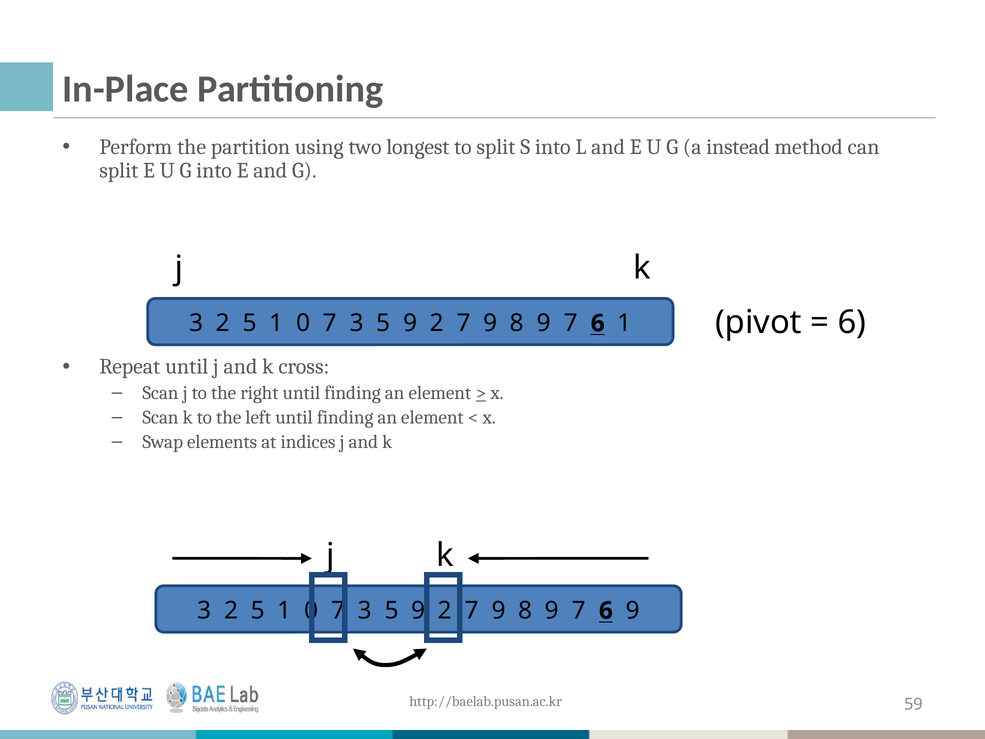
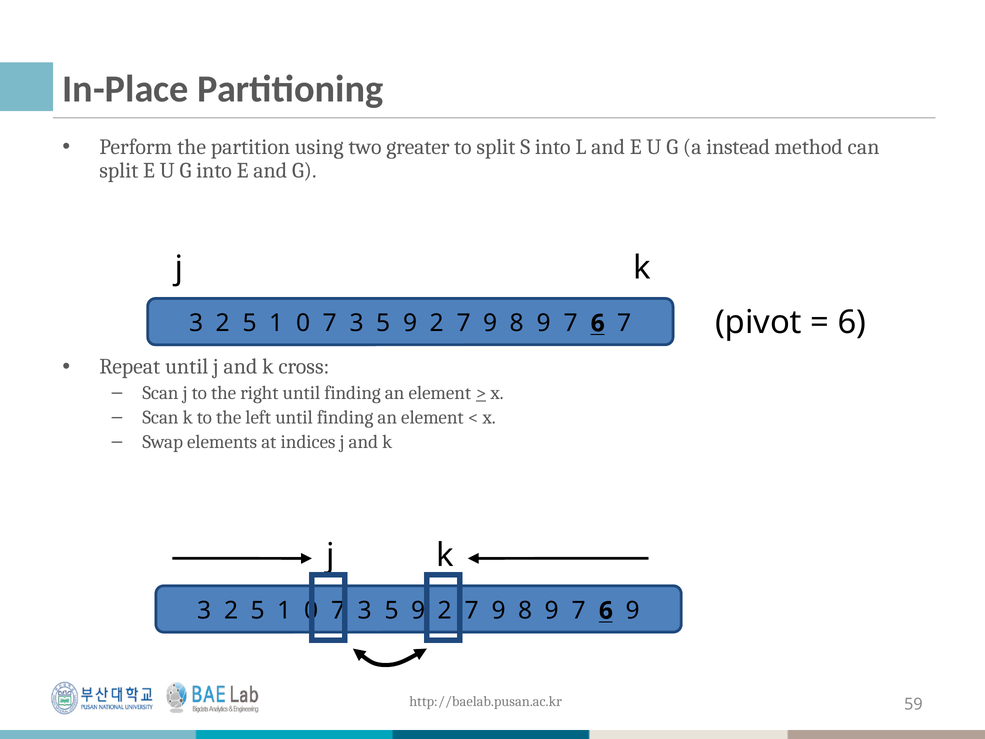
longest: longest -> greater (418, 147)
6 1: 1 -> 7 (624, 323)
